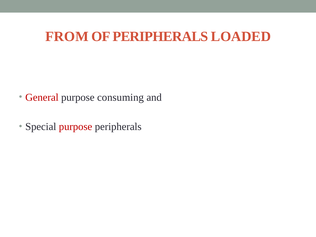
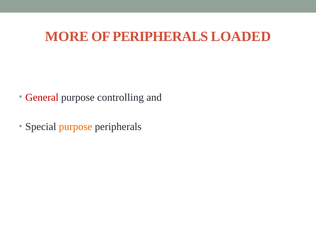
FROM: FROM -> MORE (67, 37)
consuming: consuming -> controlling (120, 97)
purpose colour: red -> orange (76, 127)
